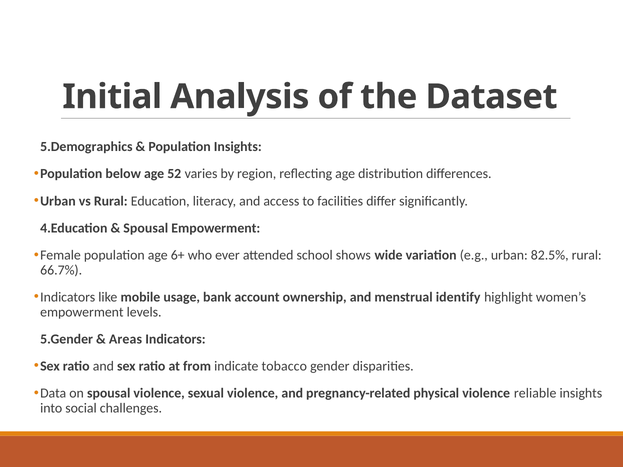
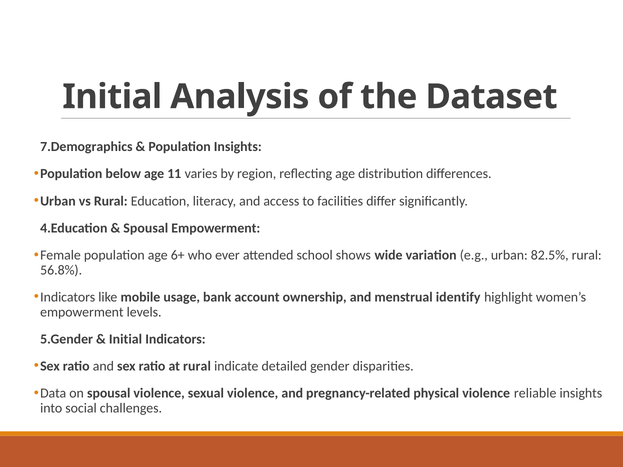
5.Demographics: 5.Demographics -> 7.Demographics (86, 147)
52: 52 -> 11 (174, 174)
66.7%: 66.7% -> 56.8% (61, 270)
Areas: Areas -> Initial (126, 339)
at from: from -> rural (197, 366)
tobacco: tobacco -> detailed (284, 366)
